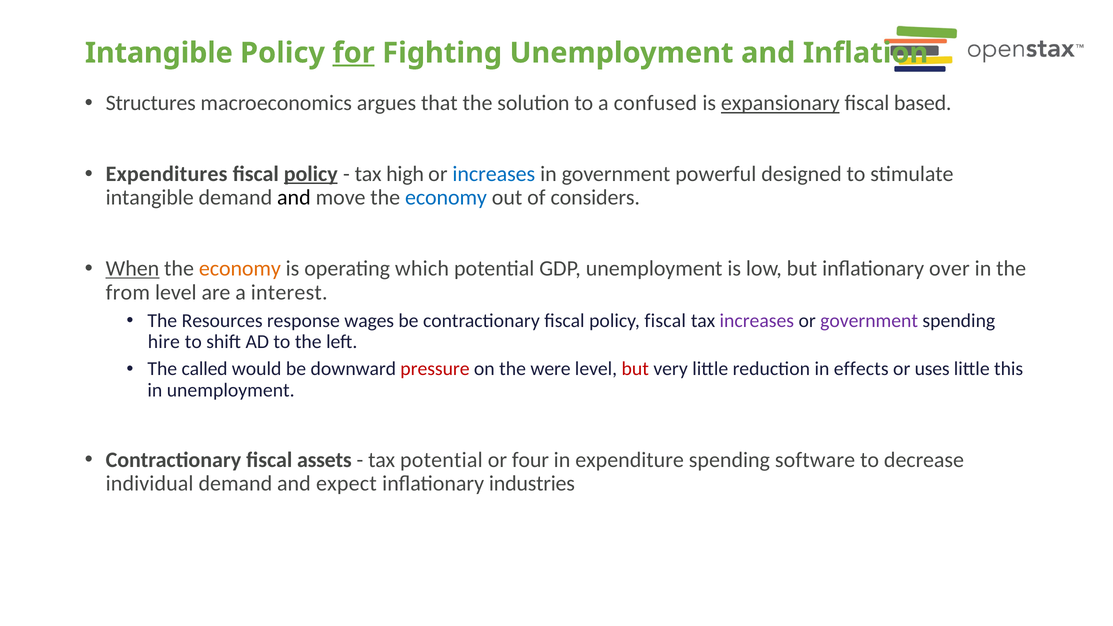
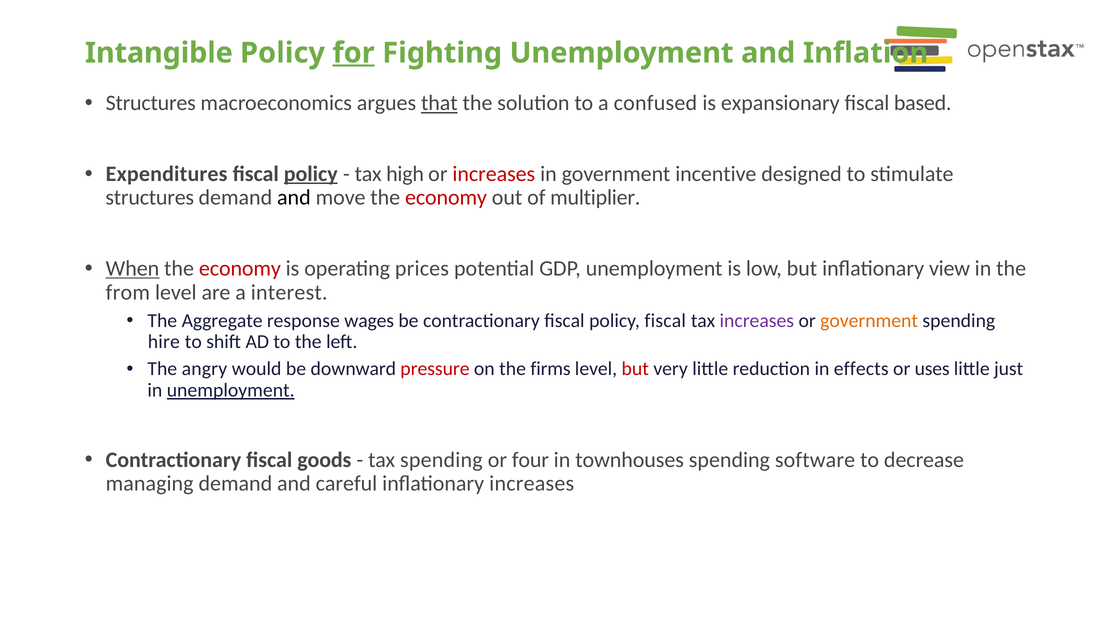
that underline: none -> present (439, 103)
expansionary underline: present -> none (780, 103)
increases colour: blue -> red (494, 174)
powerful: powerful -> incentive (716, 174)
intangible: intangible -> structures (150, 198)
economy colour: blue -> red (446, 198)
considers: considers -> multiplier (595, 198)
economy colour: orange -> red (240, 268)
which: which -> prices (422, 268)
over: over -> view (950, 268)
Resources: Resources -> Aggregate (222, 321)
government colour: purple -> orange (869, 321)
called: called -> angry (204, 369)
were: were -> firms (551, 369)
this: this -> just (1009, 369)
unemployment underline: none -> present (231, 390)
assets: assets -> goods (324, 460)
tax potential: potential -> spending (441, 460)
expenditure: expenditure -> townhouses (630, 460)
individual: individual -> managing (150, 484)
expect: expect -> careful (347, 484)
inflationary industries: industries -> increases (532, 484)
